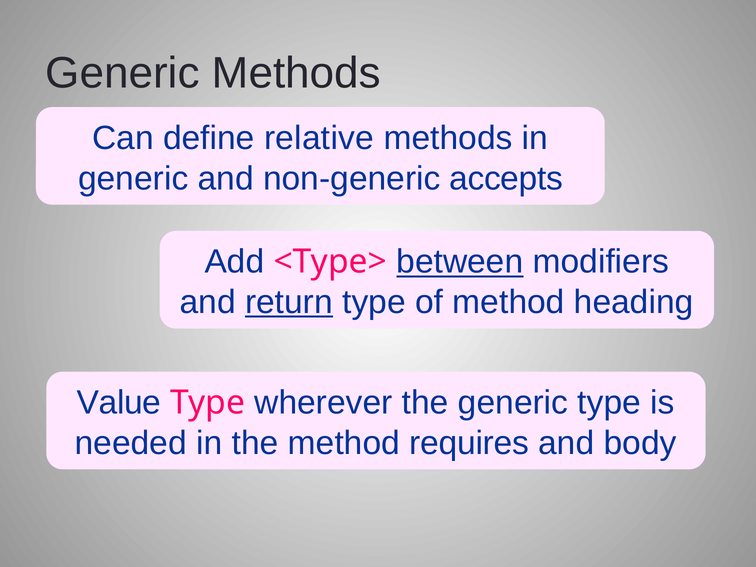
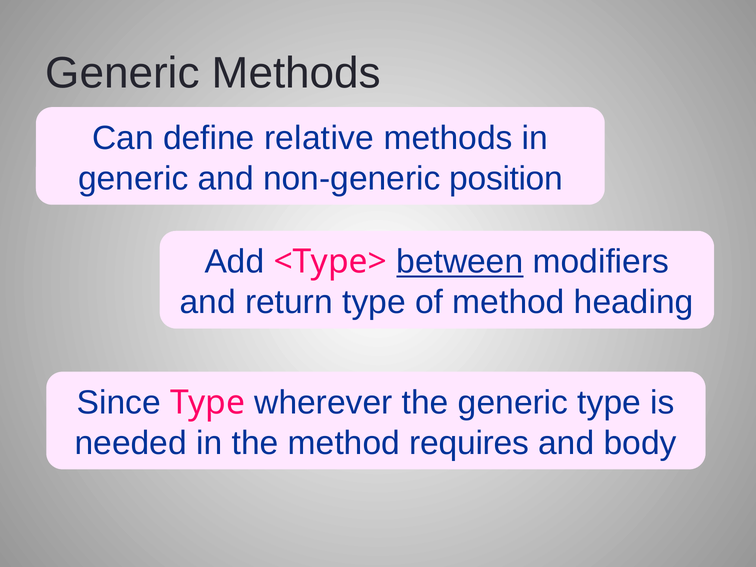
accepts: accepts -> position (506, 178)
return underline: present -> none (289, 302)
Value: Value -> Since (119, 403)
